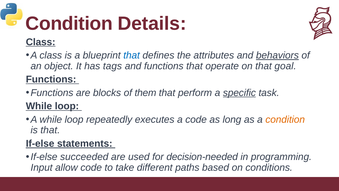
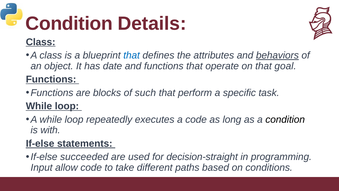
tags: tags -> date (113, 66)
them: them -> such (145, 93)
specific underline: present -> none (239, 93)
condition colour: orange -> black (285, 119)
is that: that -> with (50, 130)
decision-needed: decision-needed -> decision-straight (202, 157)
